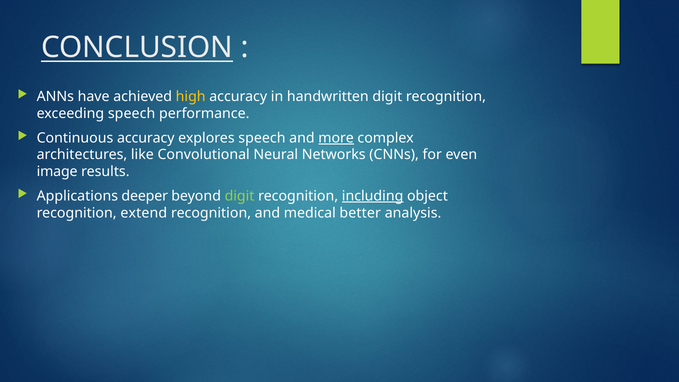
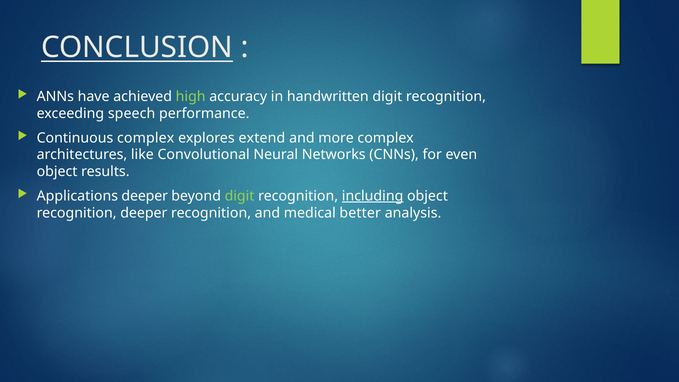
high colour: yellow -> light green (191, 97)
Continuous accuracy: accuracy -> complex (146, 138)
explores speech: speech -> extend (262, 138)
more underline: present -> none (336, 138)
image: image -> object (57, 172)
recognition extend: extend -> deeper (144, 213)
